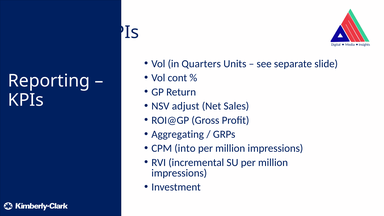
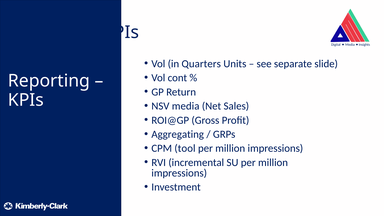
NSV adjust: adjust -> media (186, 106)
into: into -> tool (185, 148)
